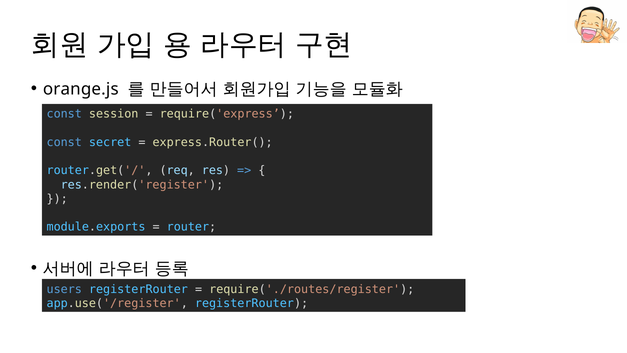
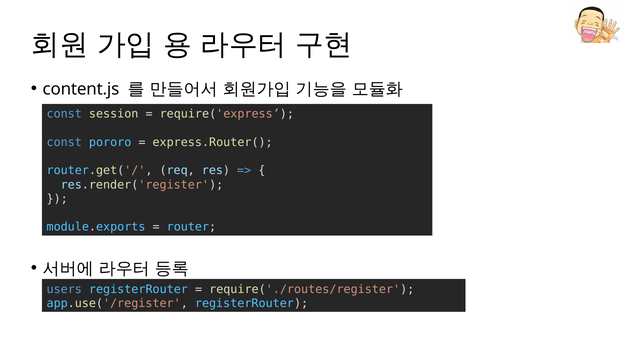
orange.js: orange.js -> content.js (81, 89)
secret: secret -> pororo (110, 142)
